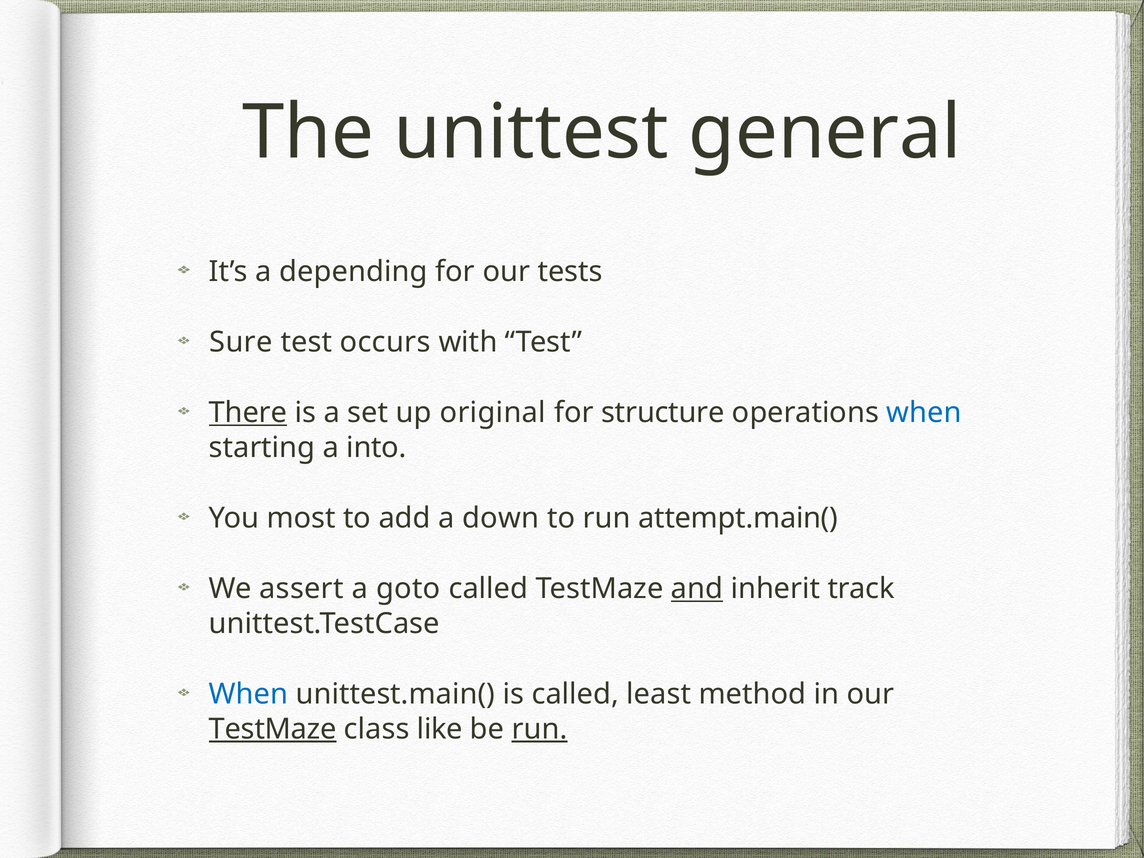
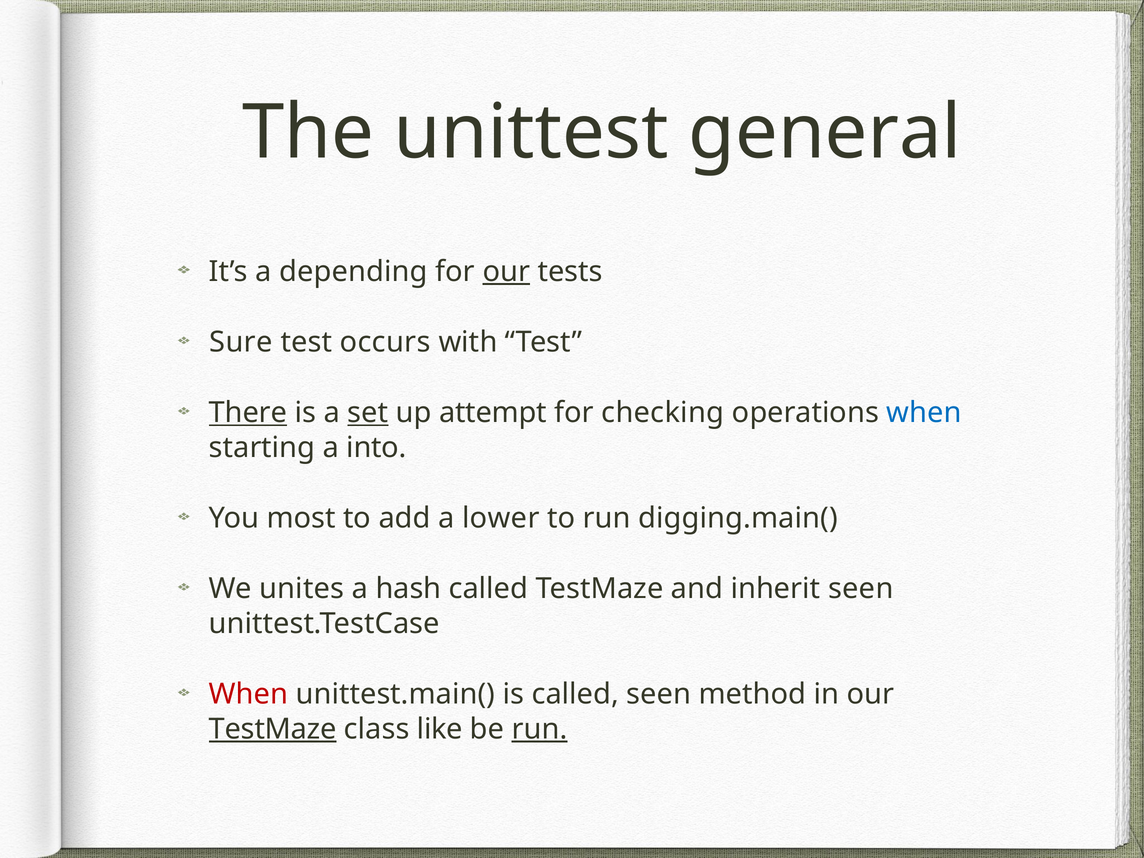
our underline: none -> present (506, 272)
set underline: none -> present (368, 413)
original: original -> attempt (493, 413)
structure: structure -> checking (663, 413)
down: down -> lower (501, 518)
attempt.main(: attempt.main( -> digging.main( (738, 518)
assert: assert -> unites (302, 589)
goto: goto -> hash (408, 589)
and underline: present -> none (697, 589)
inherit track: track -> seen (861, 589)
When colour: blue -> red (249, 694)
called least: least -> seen (659, 694)
